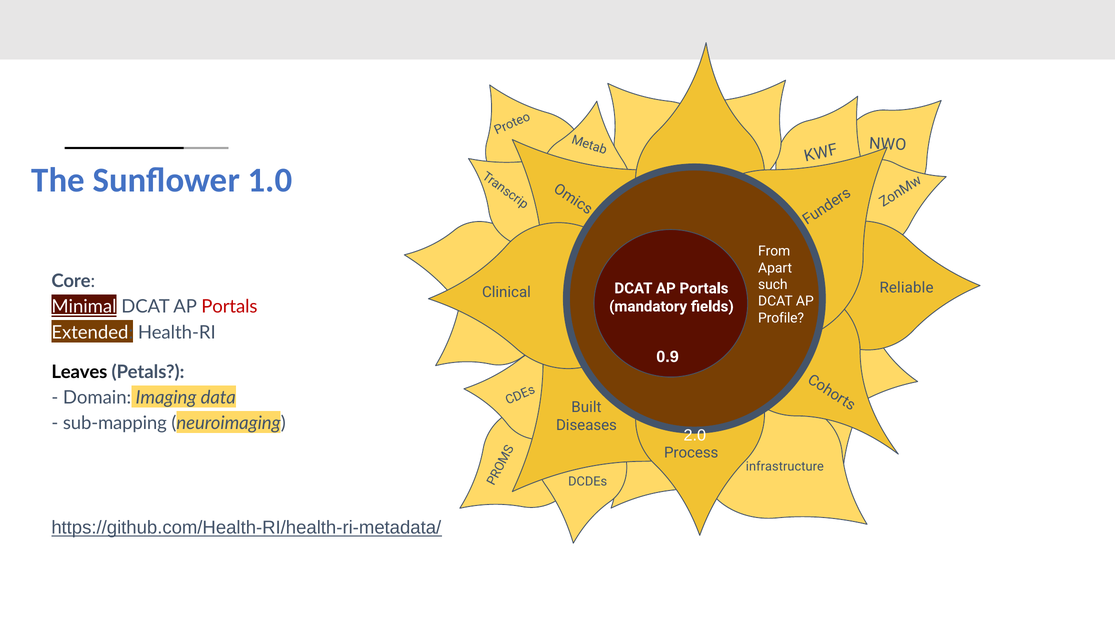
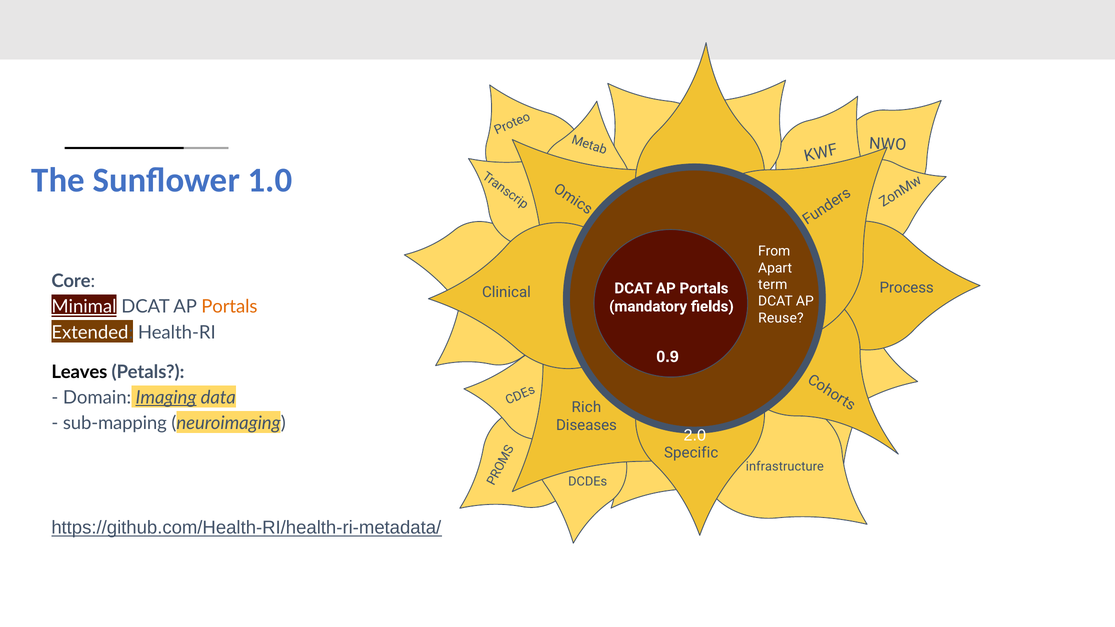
such: such -> term (773, 285)
Reliable: Reliable -> Process (907, 288)
Portals colour: red -> orange (229, 307)
Profile: Profile -> Reuse (781, 318)
Imaging underline: none -> present (166, 398)
Built: Built -> Rich (586, 407)
Process: Process -> Specific (691, 453)
